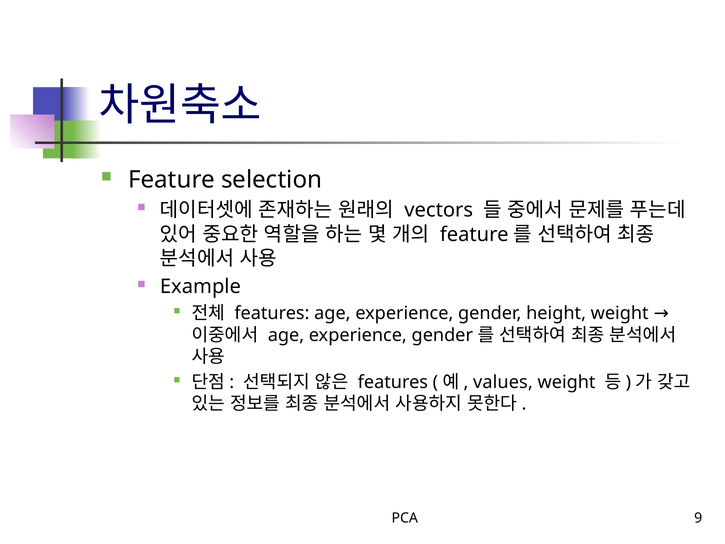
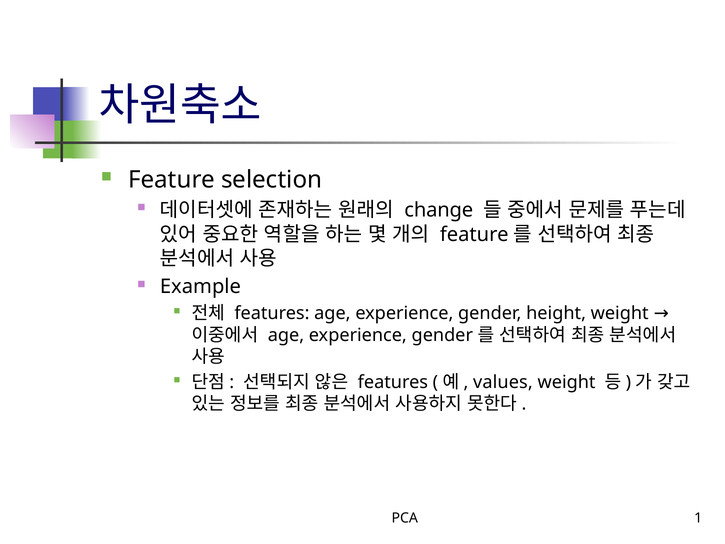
vectors: vectors -> change (439, 210)
9: 9 -> 1 (698, 518)
